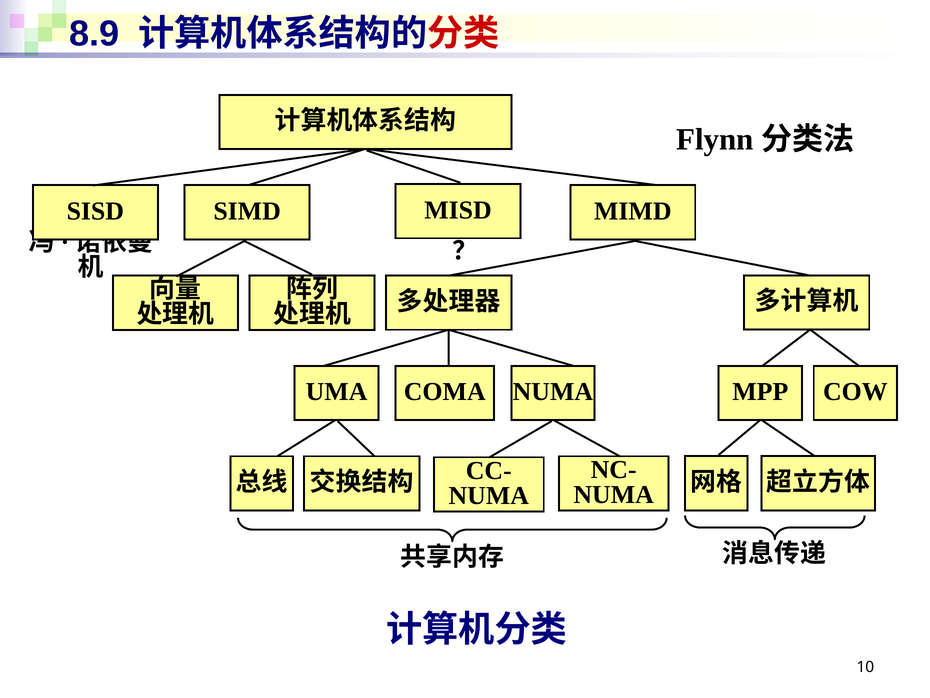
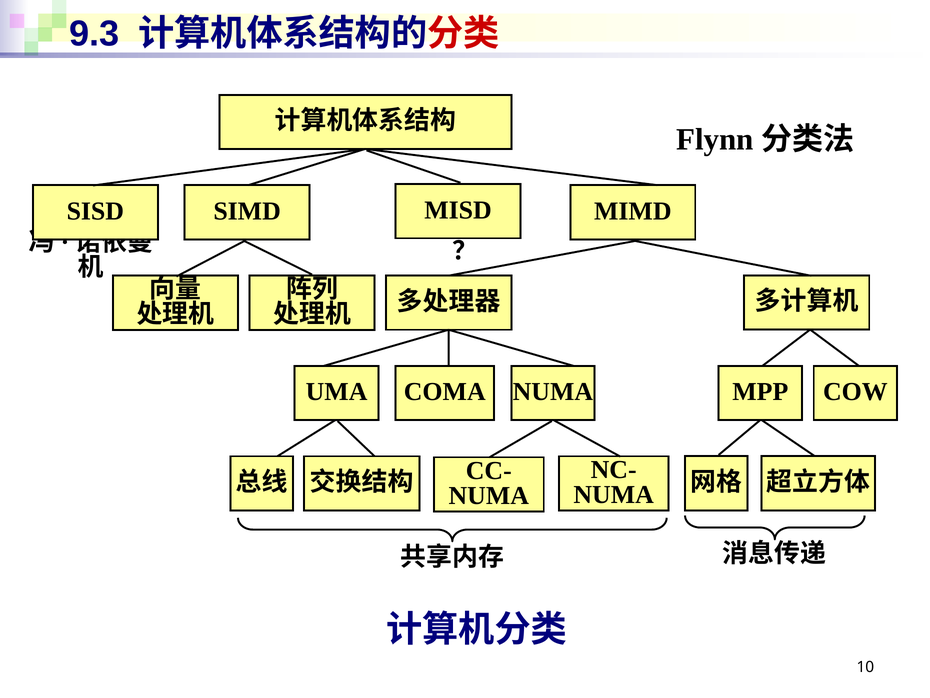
8.9: 8.9 -> 9.3 (94, 34)
